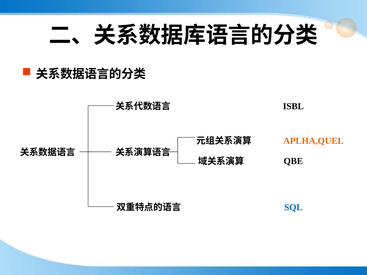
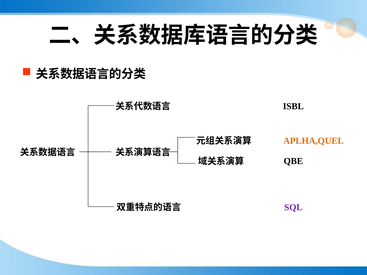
SQL colour: blue -> purple (293, 208)
